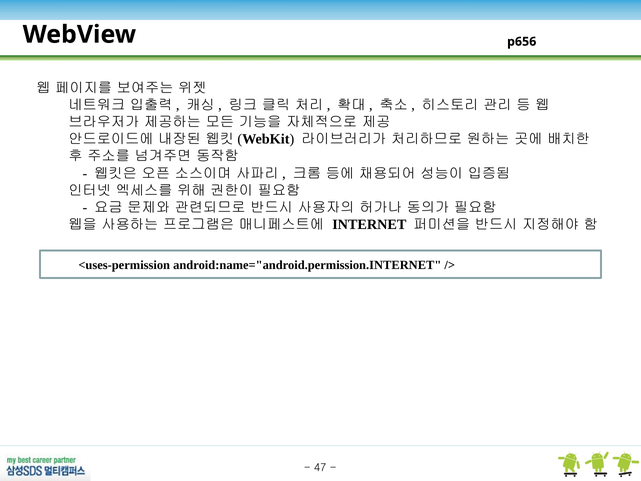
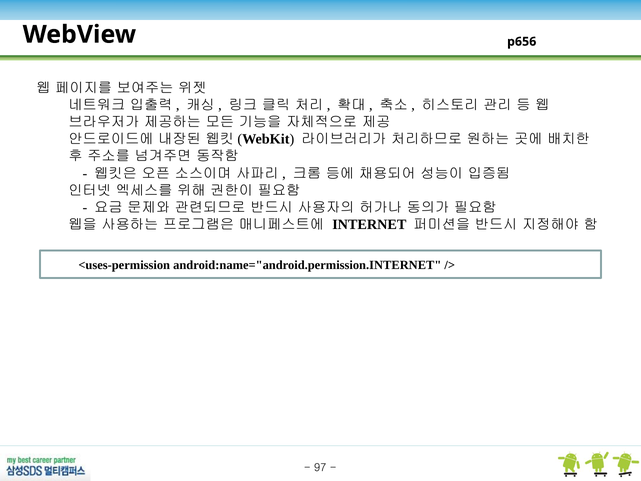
47: 47 -> 97 (320, 468)
